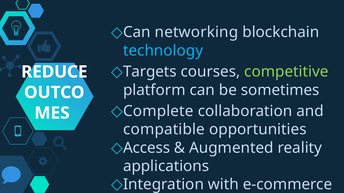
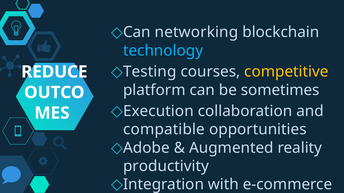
Targets: Targets -> Testing (150, 72)
competitive colour: light green -> yellow (286, 72)
Complete: Complete -> Execution (158, 111)
Access: Access -> Adobe (146, 148)
applications: applications -> productivity (166, 166)
